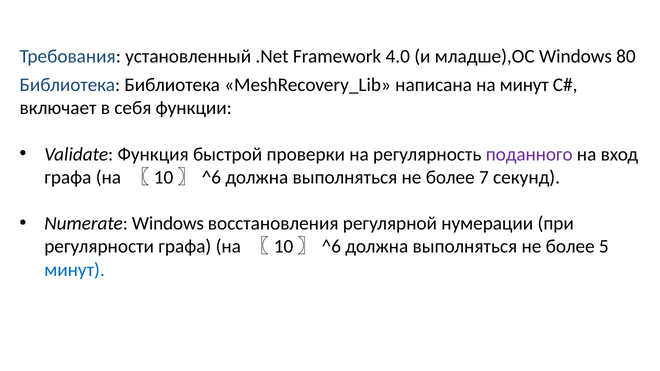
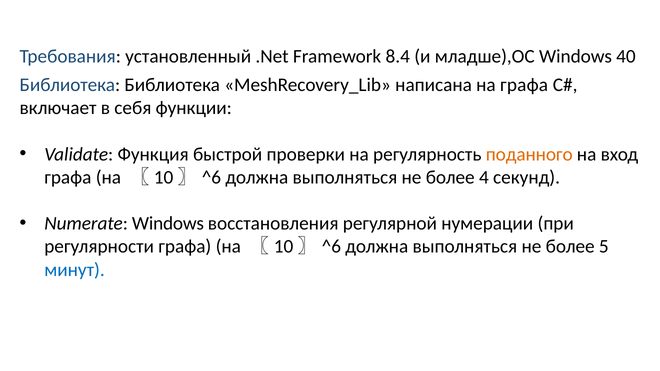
4.0: 4.0 -> 8.4 (398, 57)
80: 80 -> 40 (626, 57)
на минут: минут -> графа (524, 85)
поданного colour: purple -> orange (529, 154)
7: 7 -> 4 (484, 177)
